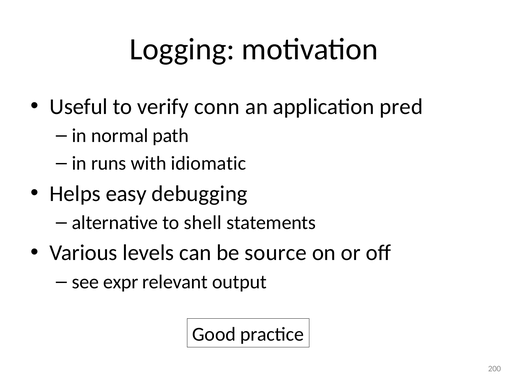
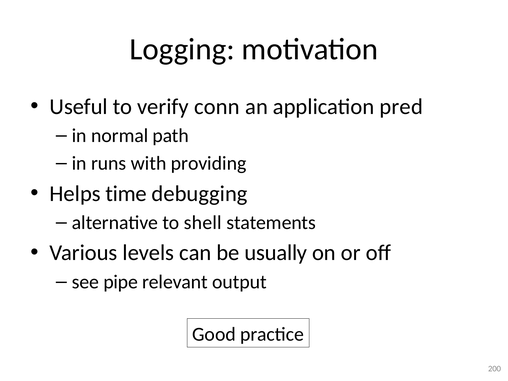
idiomatic: idiomatic -> providing (209, 163)
easy: easy -> time (126, 194)
source: source -> usually (276, 253)
expr: expr -> pipe (121, 282)
